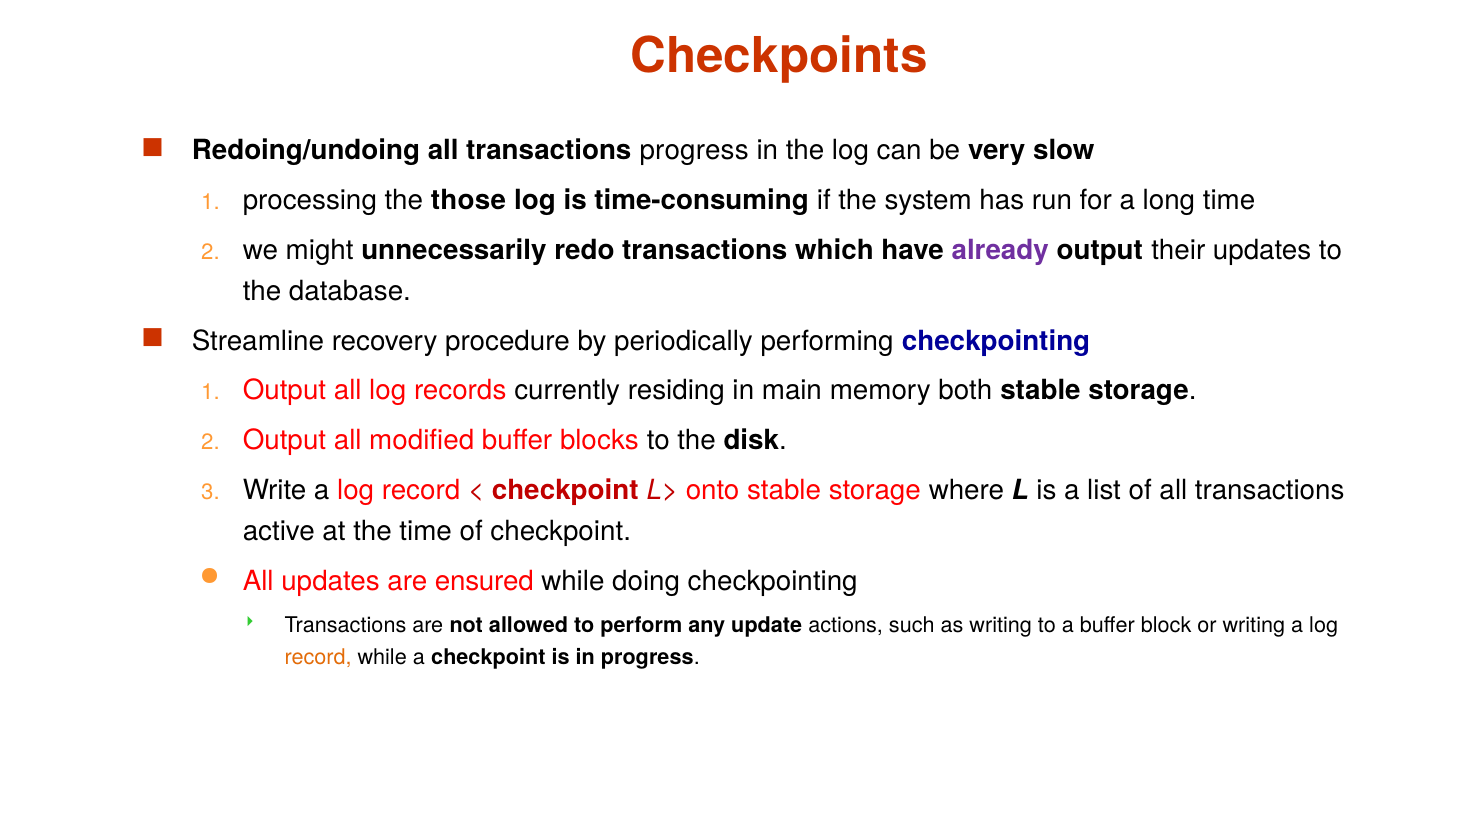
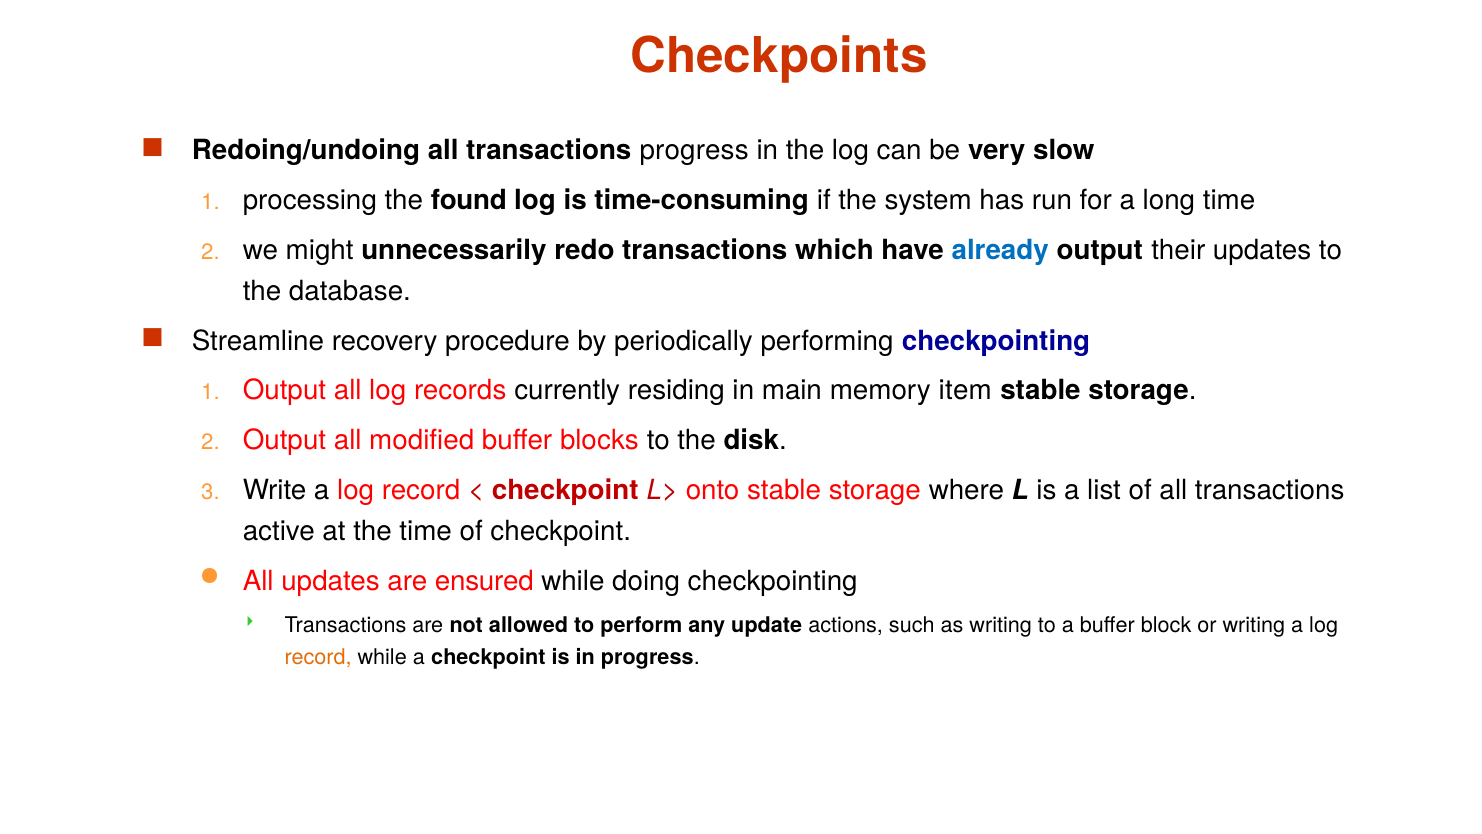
those: those -> found (469, 200)
already colour: purple -> blue (1000, 250)
both: both -> item (965, 391)
